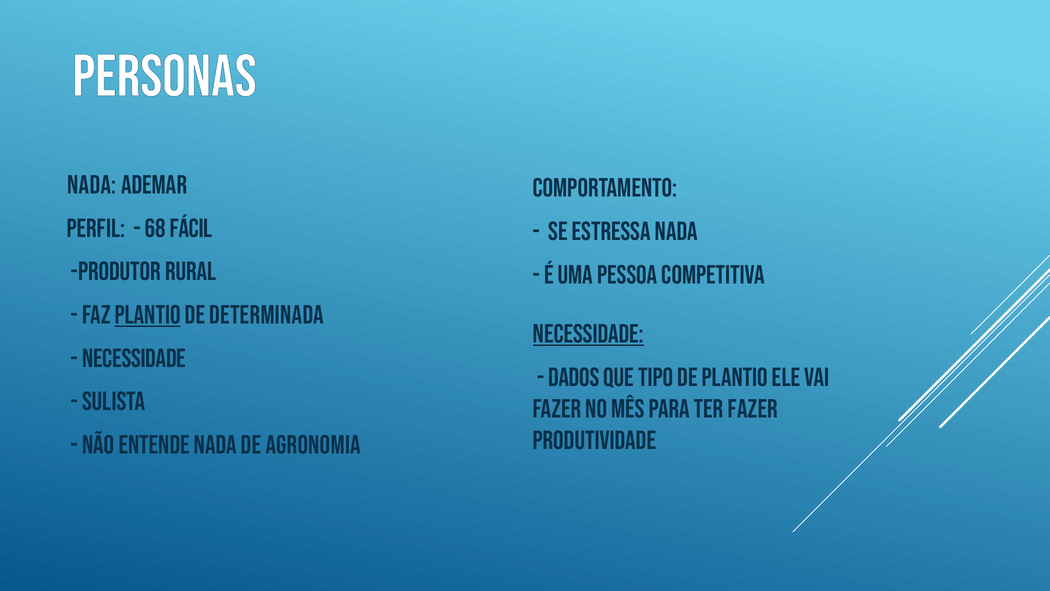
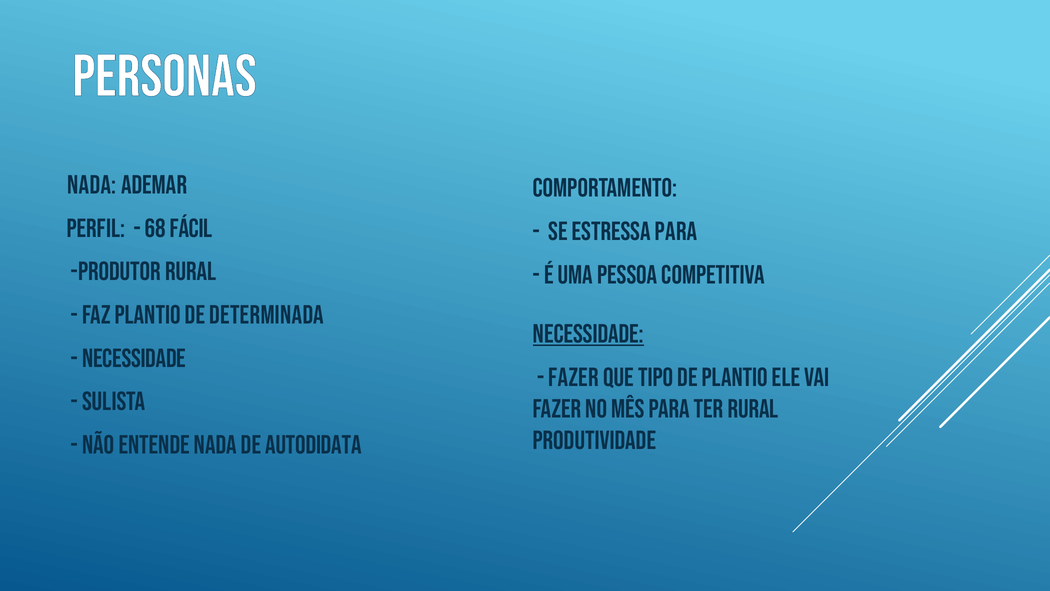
estressa nada: nada -> para (676, 231)
plantio underline: present -> none (148, 315)
Dados: Dados -> Fazer (574, 377)
ter fazer: fazer -> rural (753, 409)
agronomia: agronomia -> autodidata (313, 445)
